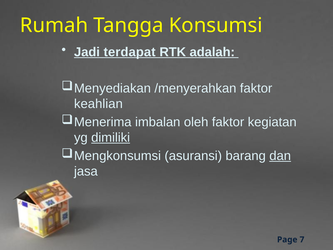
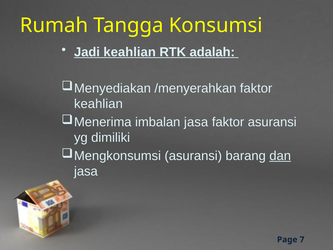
Jadi terdapat: terdapat -> keahlian (130, 52)
imbalan oleh: oleh -> jasa (196, 122)
faktor kegiatan: kegiatan -> asuransi (272, 122)
dimiliki underline: present -> none (111, 137)
